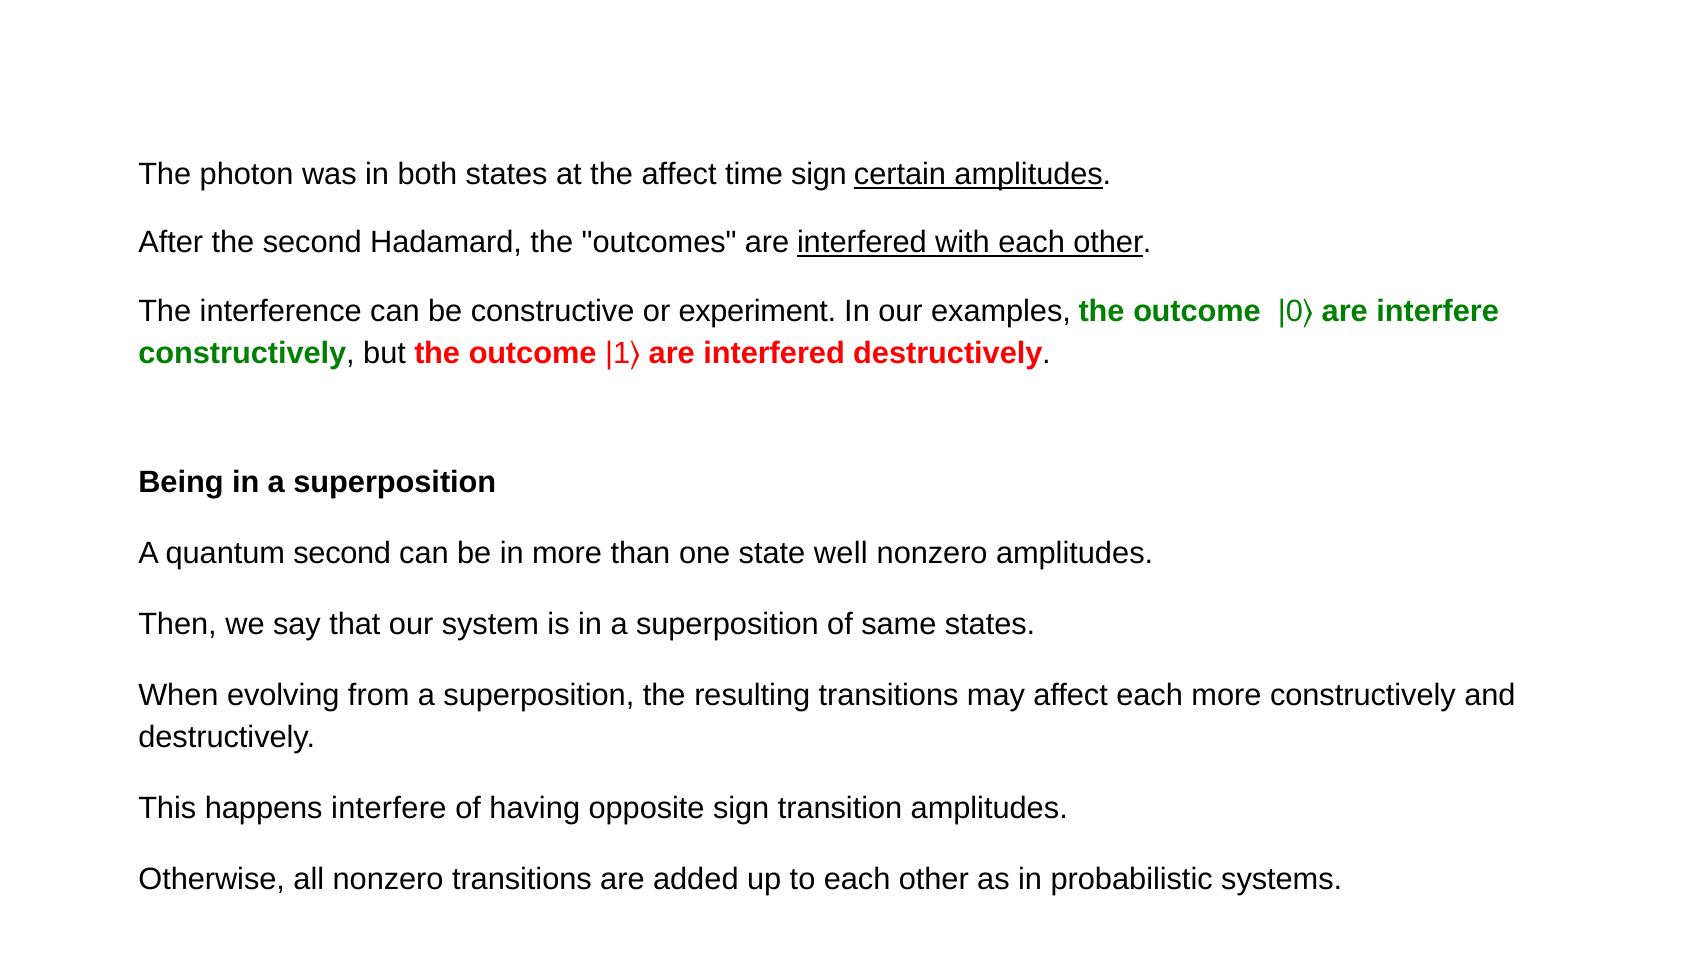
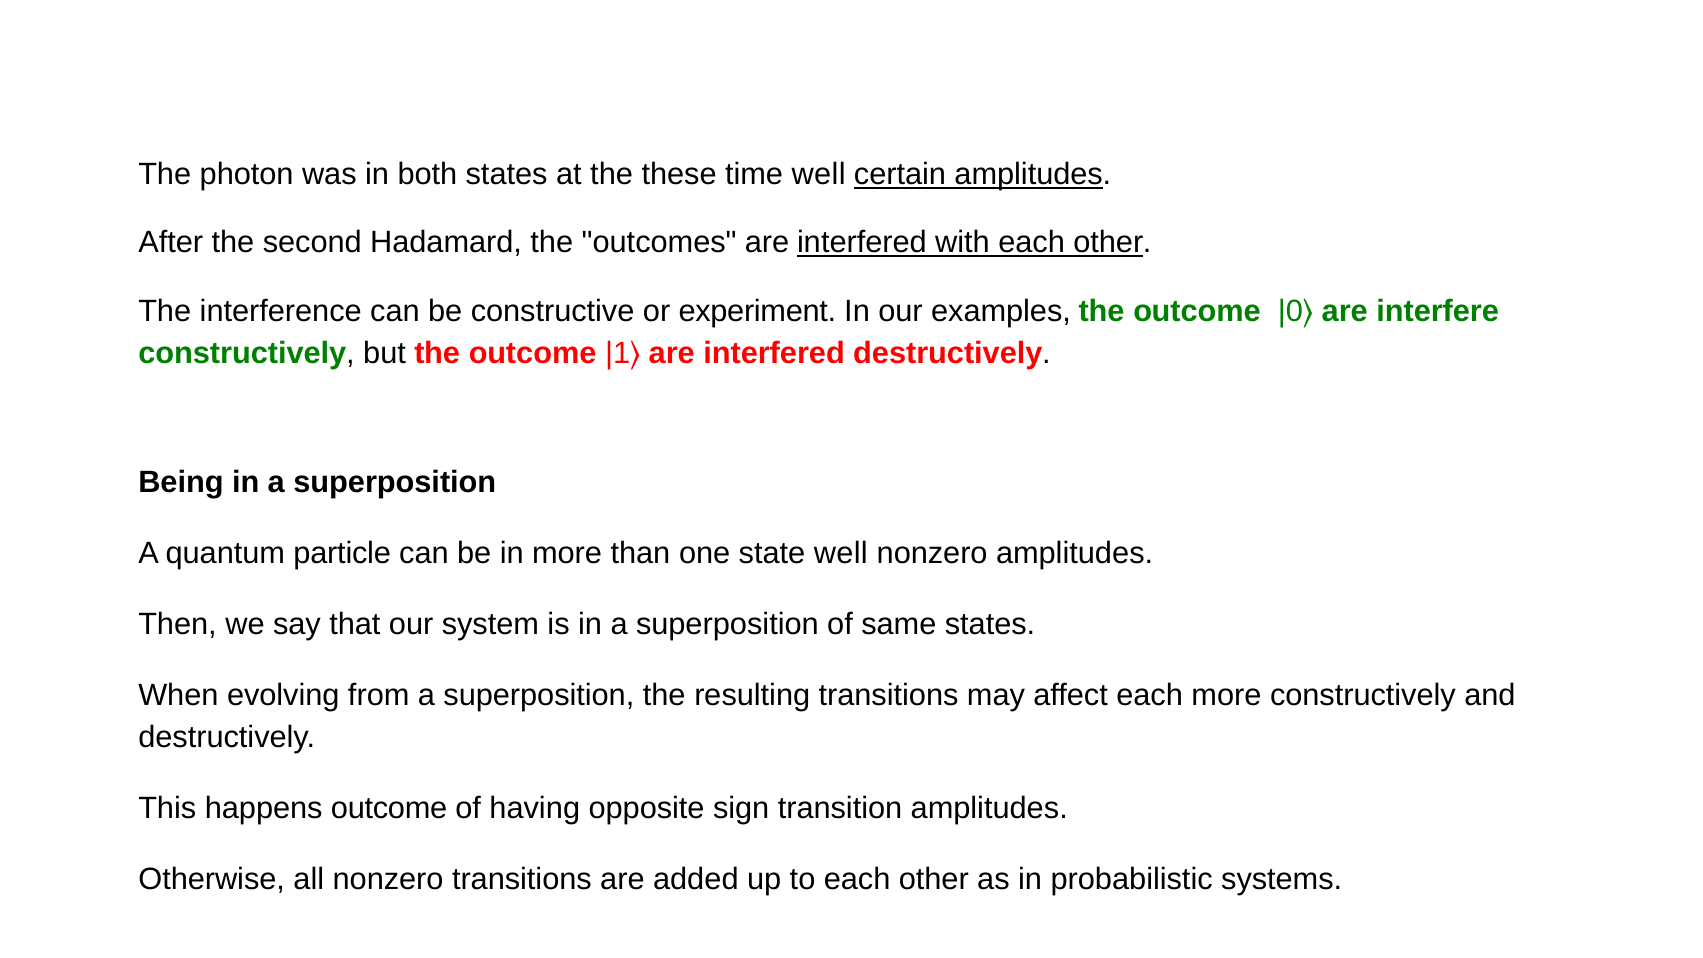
the affect: affect -> these (679, 174)
time sign: sign -> well (819, 174)
quantum second: second -> particle (342, 553)
happens interfere: interfere -> outcome (389, 808)
